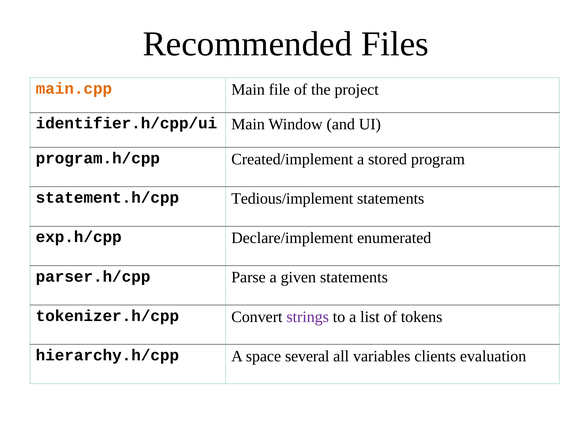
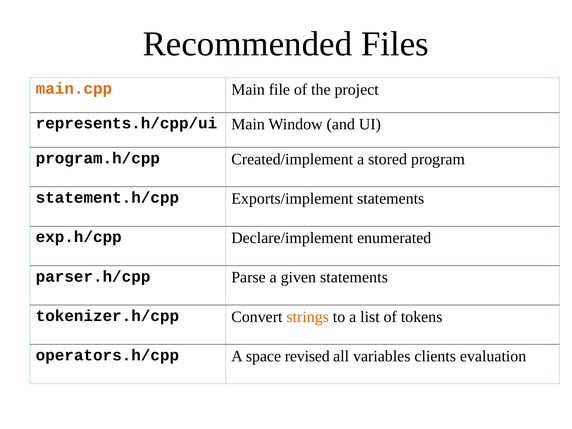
identifier.h/cpp/ui: identifier.h/cpp/ui -> represents.h/cpp/ui (126, 123)
Tedious/implement: Tedious/implement -> Exports/implement (292, 199)
strings colour: purple -> orange (308, 317)
hierarchy.h/cpp: hierarchy.h/cpp -> operators.h/cpp (107, 355)
several: several -> revised (307, 356)
